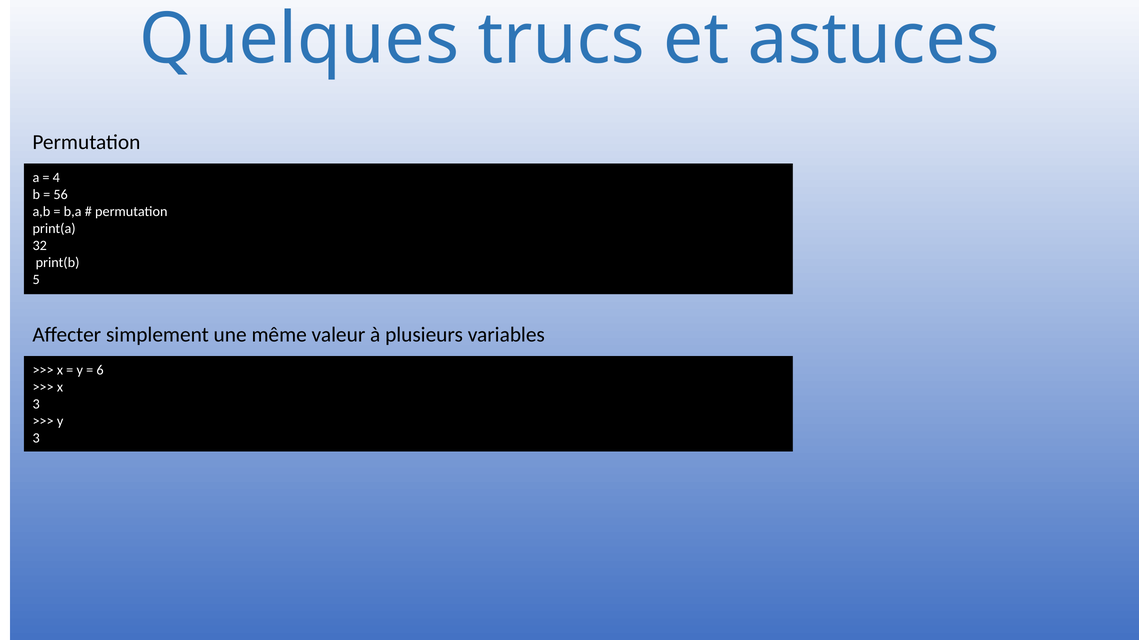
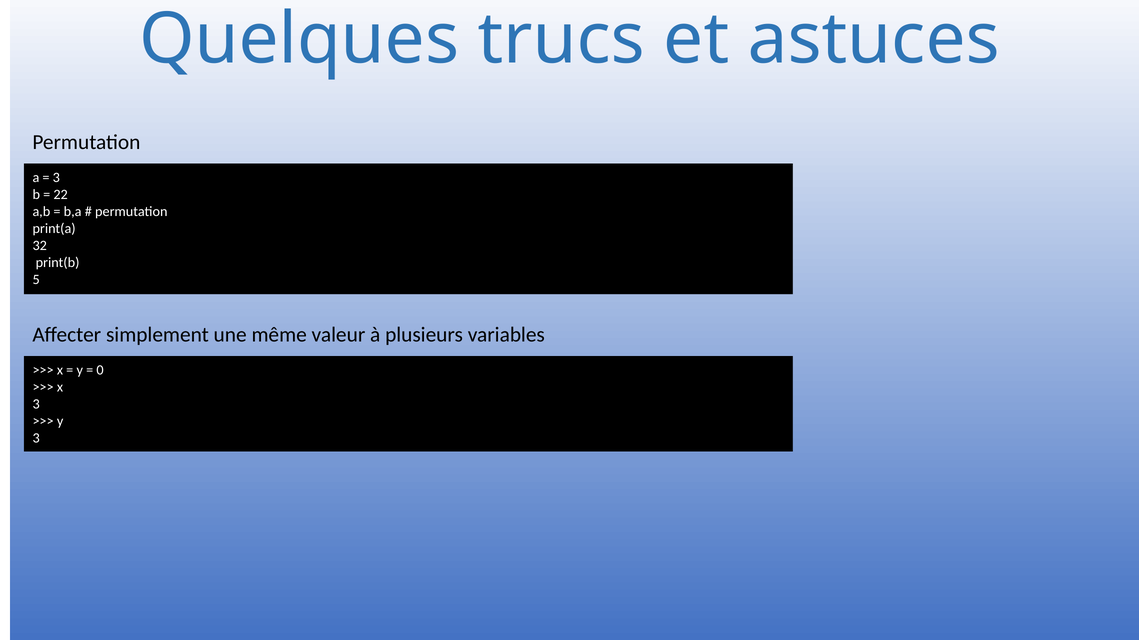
4: 4 -> 3 (56, 178)
56: 56 -> 22 (61, 195)
6: 6 -> 0 (100, 370)
